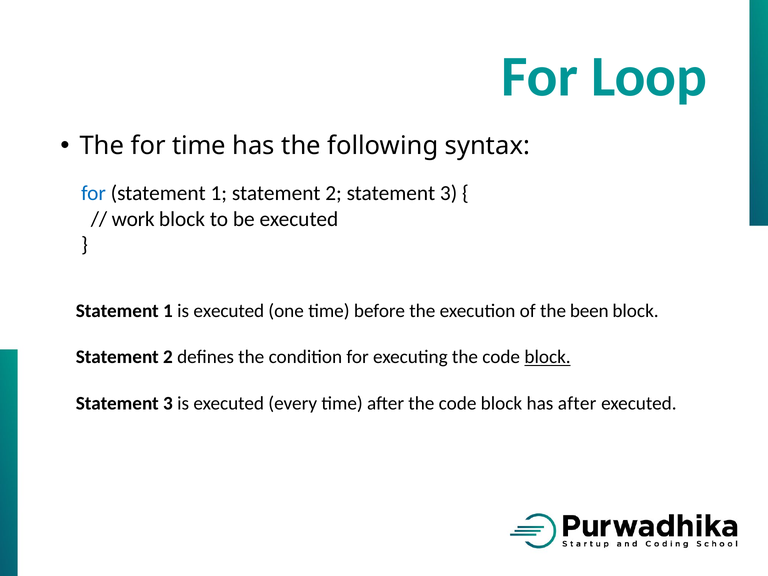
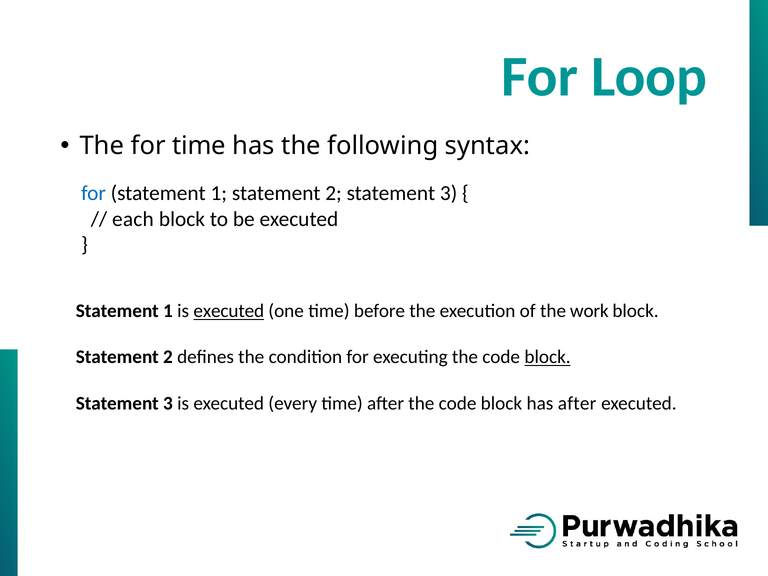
work: work -> each (133, 219)
executed underline: none -> present (229, 311)
been: been -> work (589, 311)
